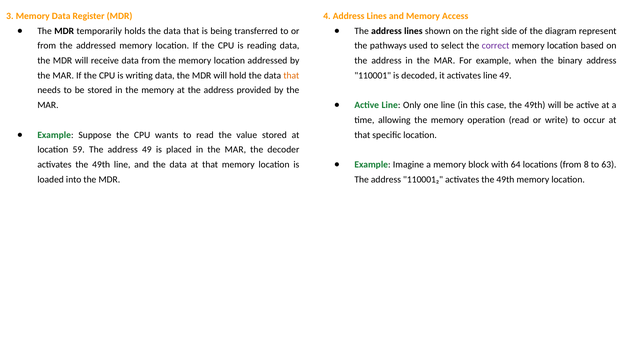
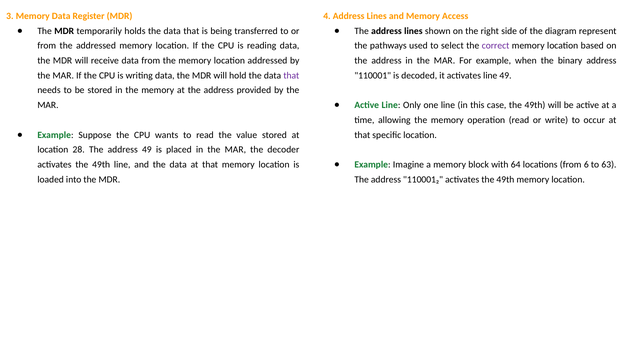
that colour: orange -> purple (291, 75)
59: 59 -> 28 (79, 150)
8: 8 -> 6 (586, 164)
